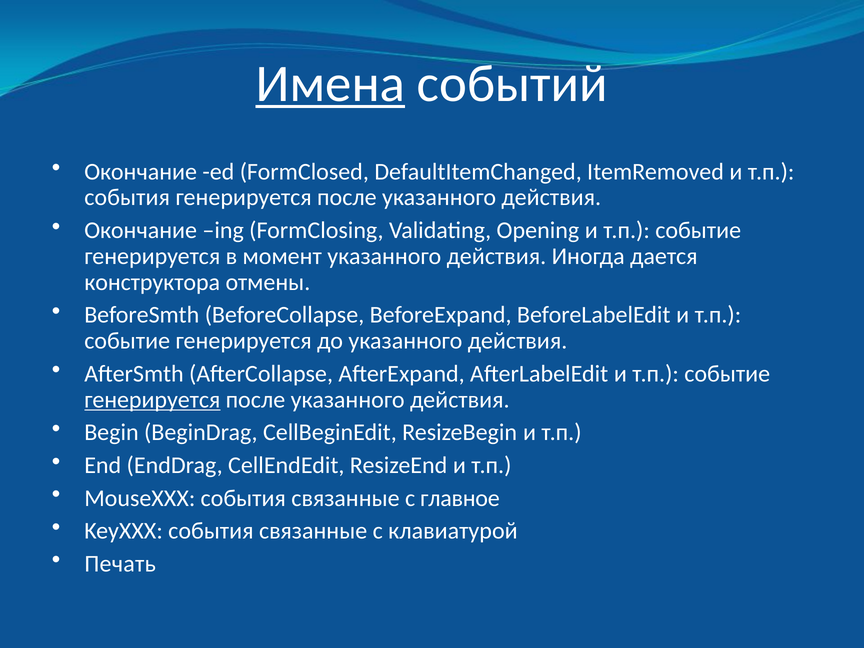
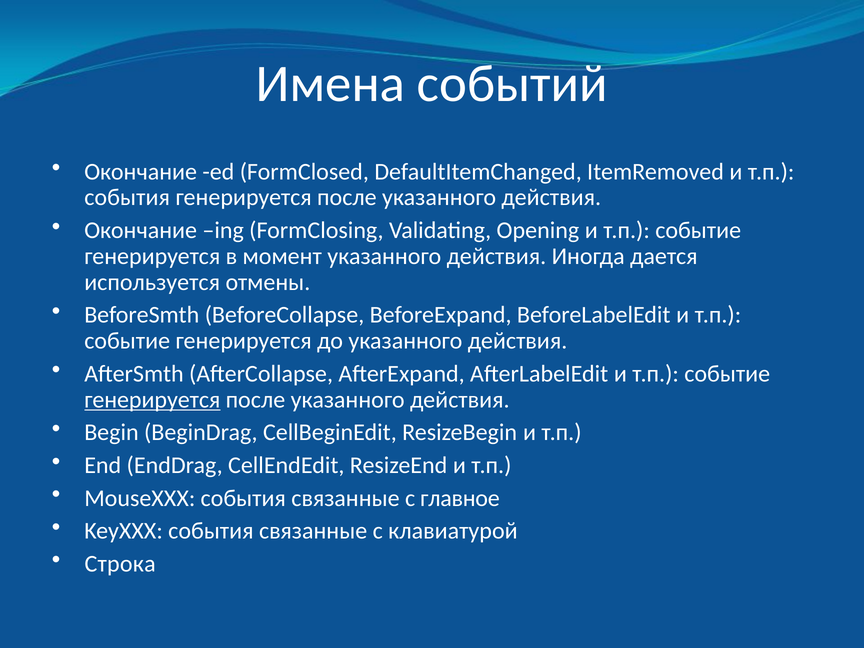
Имена underline: present -> none (330, 84)
конструктора: конструктора -> используется (152, 282)
Печать: Печать -> Строка (120, 564)
